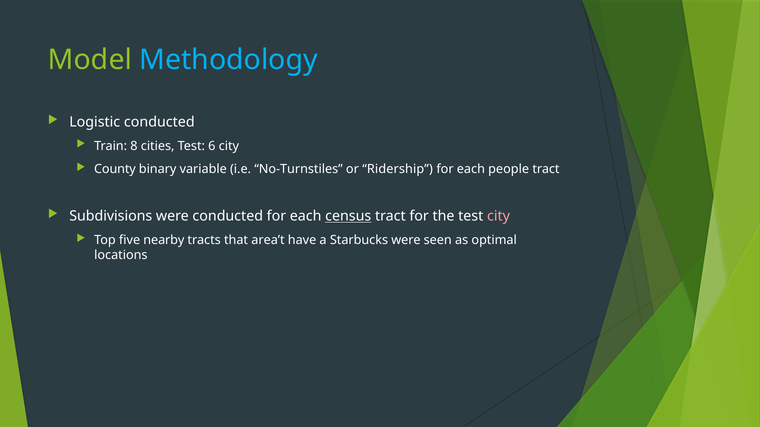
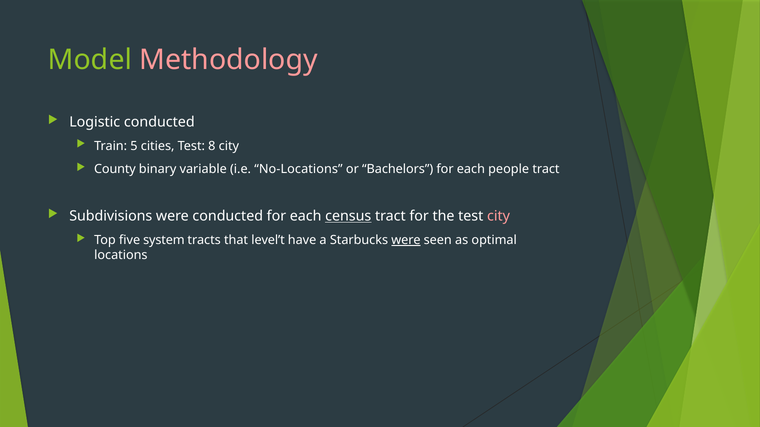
Methodology colour: light blue -> pink (228, 60)
8: 8 -> 5 (134, 146)
6: 6 -> 8 (212, 146)
No-Turnstiles: No-Turnstiles -> No-Locations (298, 169)
Ridership: Ridership -> Bachelors (398, 169)
nearby: nearby -> system (164, 240)
area’t: area’t -> level’t (268, 240)
were underline: none -> present (406, 240)
